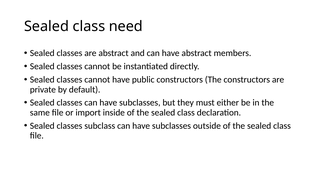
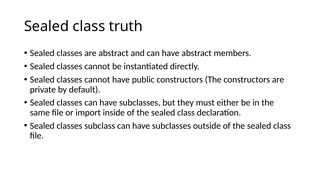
need: need -> truth (126, 26)
